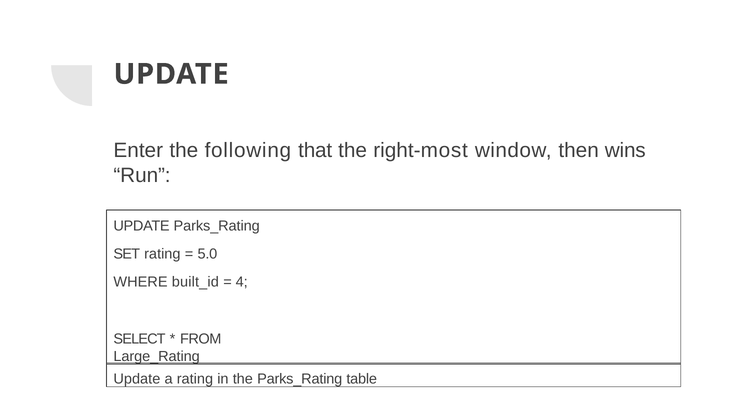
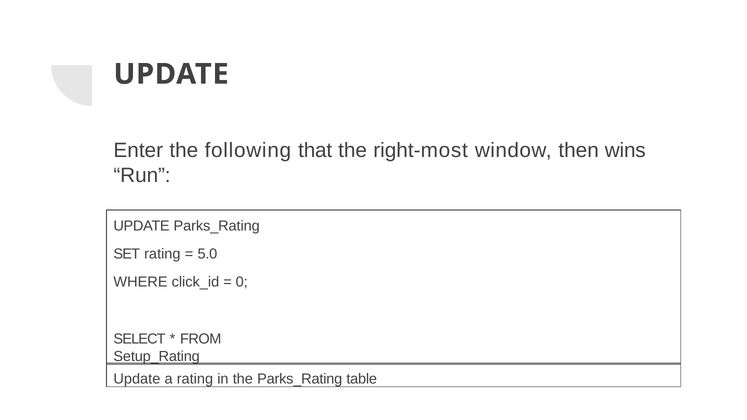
built_id: built_id -> click_id (195, 282)
4: 4 -> 0 (242, 282)
Large_Rating: Large_Rating -> Setup_Rating (157, 356)
